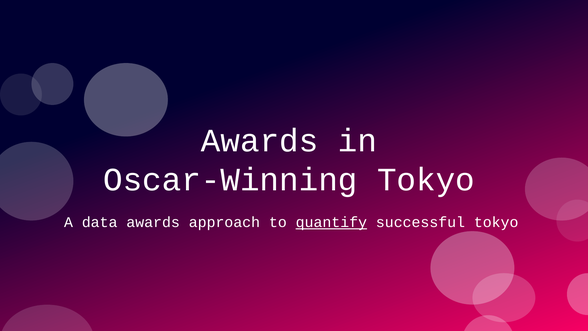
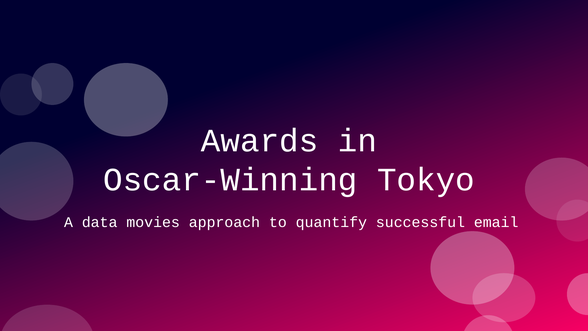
data awards: awards -> movies (153, 222)
quantify underline: present -> none (331, 222)
successful tokyo: tokyo -> email (496, 222)
